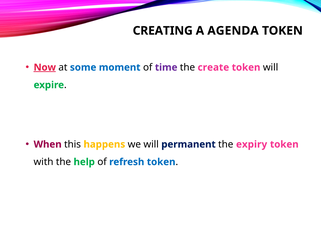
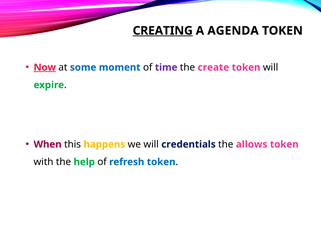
CREATING underline: none -> present (163, 31)
permanent: permanent -> credentials (189, 145)
expiry: expiry -> allows (252, 145)
